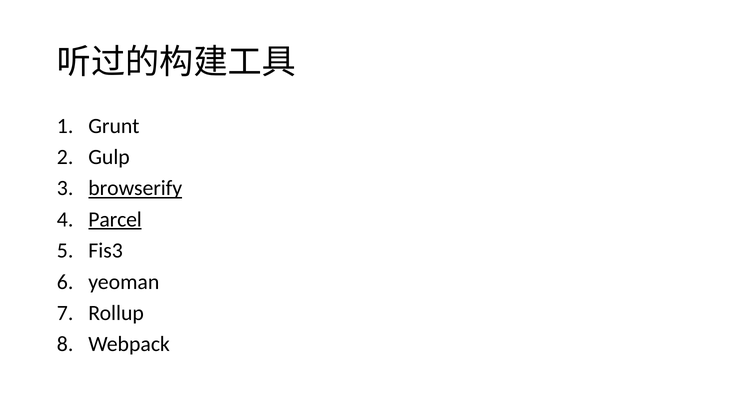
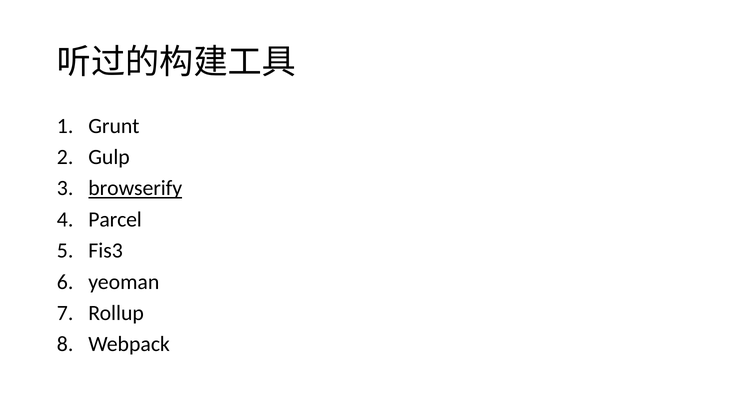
Parcel underline: present -> none (115, 220)
